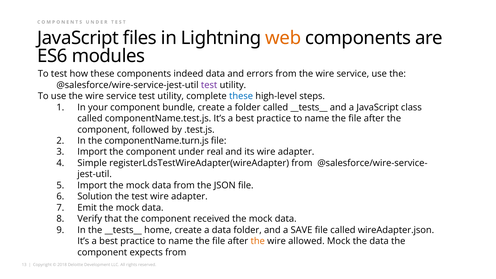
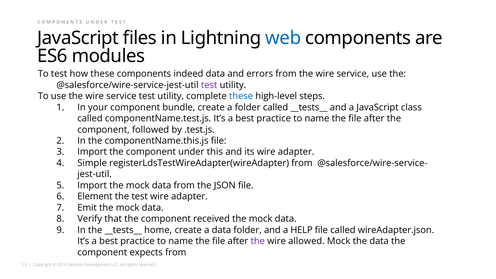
web colour: orange -> blue (283, 38)
componentName.turn.js: componentName.turn.js -> componentName.this.js (157, 141)
real: real -> this (215, 152)
Solution: Solution -> Element (95, 197)
SAVE: SAVE -> HELP (302, 230)
the colour: orange -> purple (258, 241)
